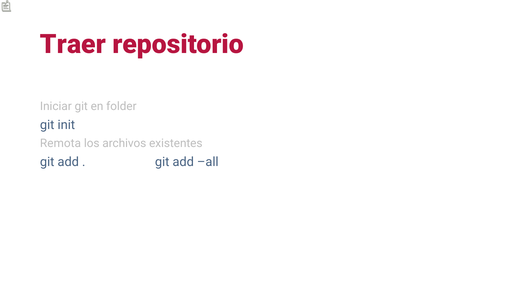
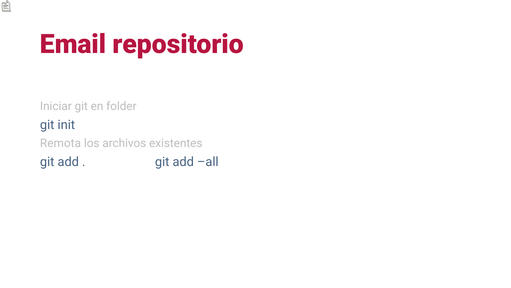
Traer: Traer -> Email (73, 44)
